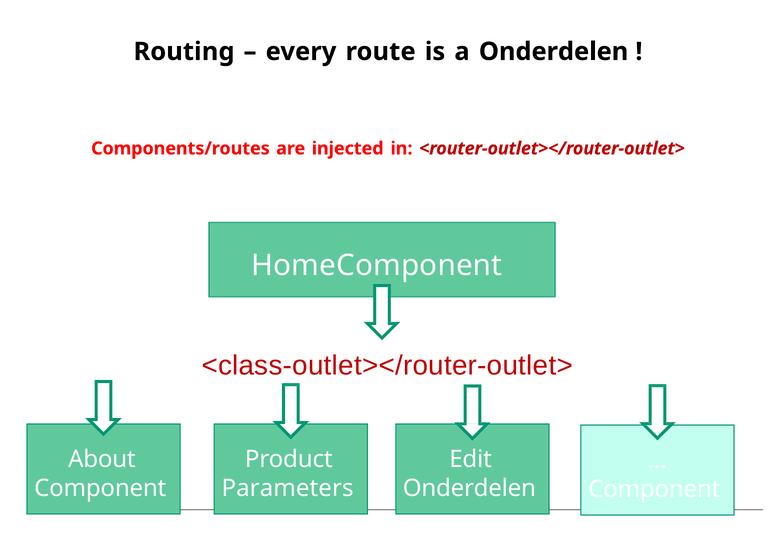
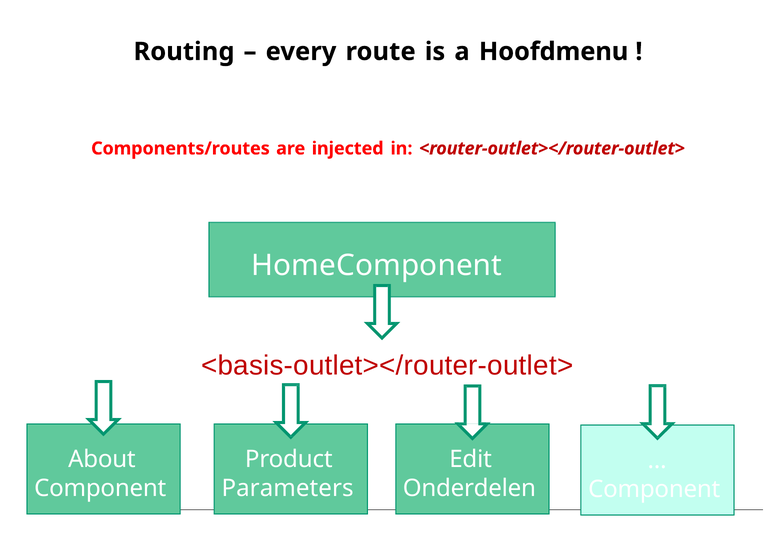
a Onderdelen: Onderdelen -> Hoofdmenu (554, 52)
<class-outlet></router-outlet>: <class-outlet></router-outlet> -> <basis-outlet></router-outlet> (387, 366)
